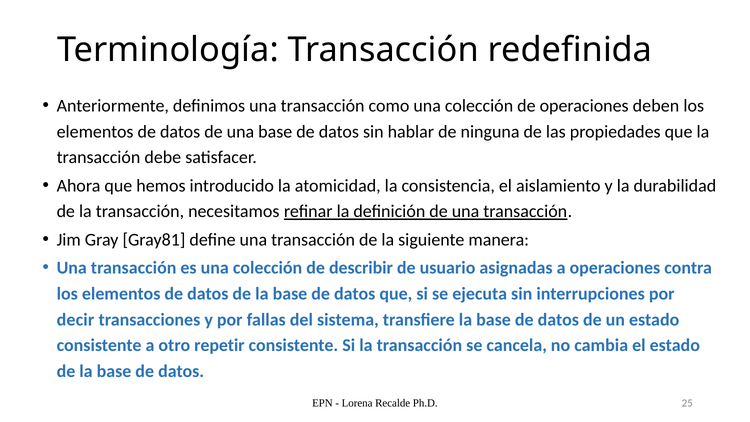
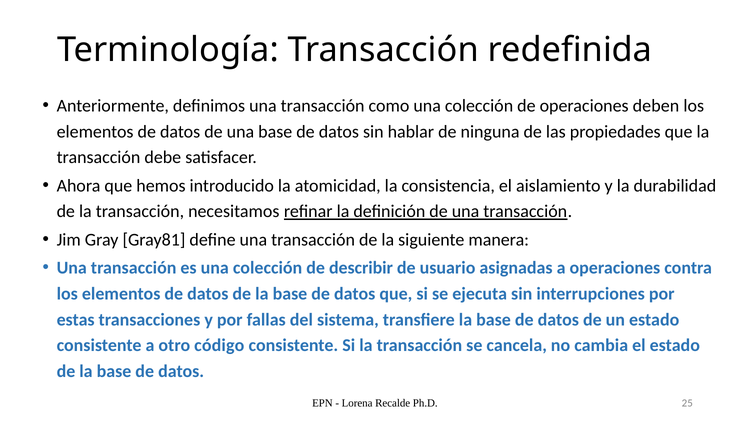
decir: decir -> estas (76, 320)
repetir: repetir -> código (219, 345)
